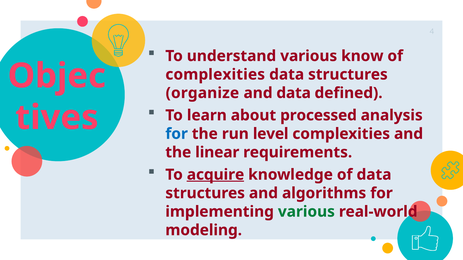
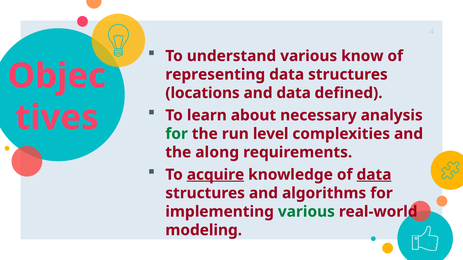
complexities: complexities -> representing (215, 75)
organize: organize -> locations (203, 93)
processed: processed -> necessary (318, 116)
for colour: blue -> green (177, 134)
linear: linear -> along (217, 153)
data underline: none -> present (374, 175)
